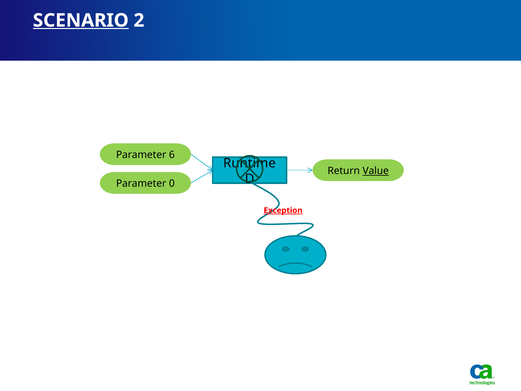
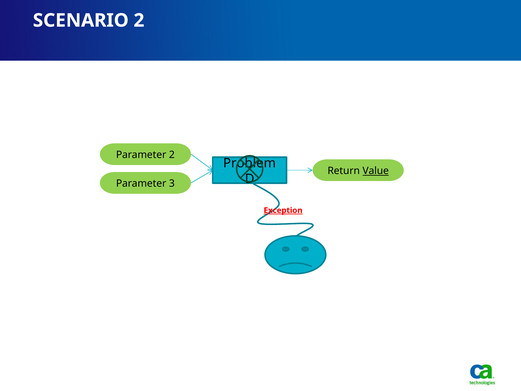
SCENARIO underline: present -> none (81, 20)
Parameter 6: 6 -> 2 (172, 155)
Runtime: Runtime -> Problem (250, 163)
0: 0 -> 3 (172, 183)
